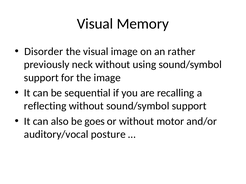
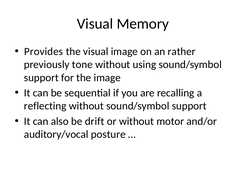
Disorder: Disorder -> Provides (44, 52)
neck: neck -> tone (82, 65)
goes: goes -> drift (95, 122)
